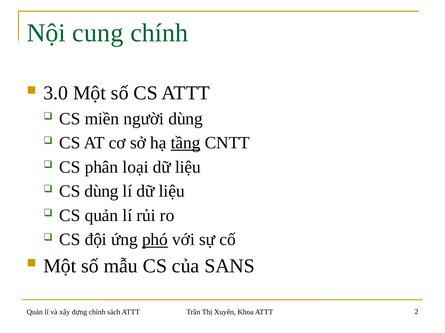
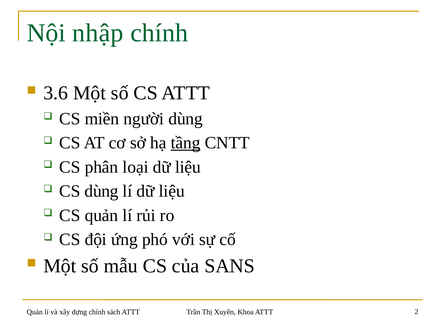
cung: cung -> nhập (98, 33)
3.0: 3.0 -> 3.6 (56, 93)
phó underline: present -> none (155, 240)
